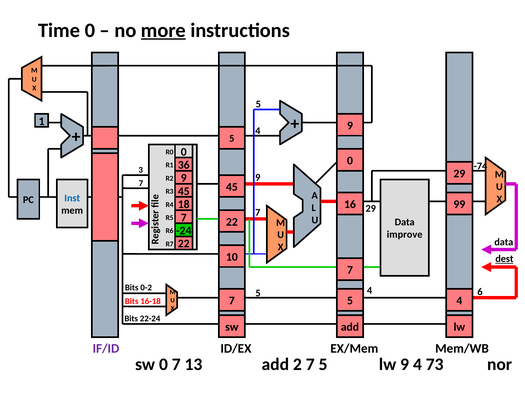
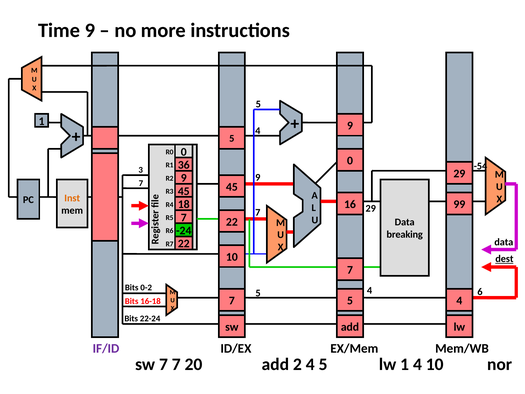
Time 0: 0 -> 9 (90, 30)
more underline: present -> none (163, 30)
-74: -74 -> -54 (481, 166)
Inst colour: blue -> orange (72, 198)
improve: improve -> breaking (405, 234)
0: 0 -> 7 (163, 364)
13: 13 -> 20 (193, 364)
2 7: 7 -> 4 (310, 364)
lw 9: 9 -> 1 (405, 364)
4 73: 73 -> 10 (435, 364)
